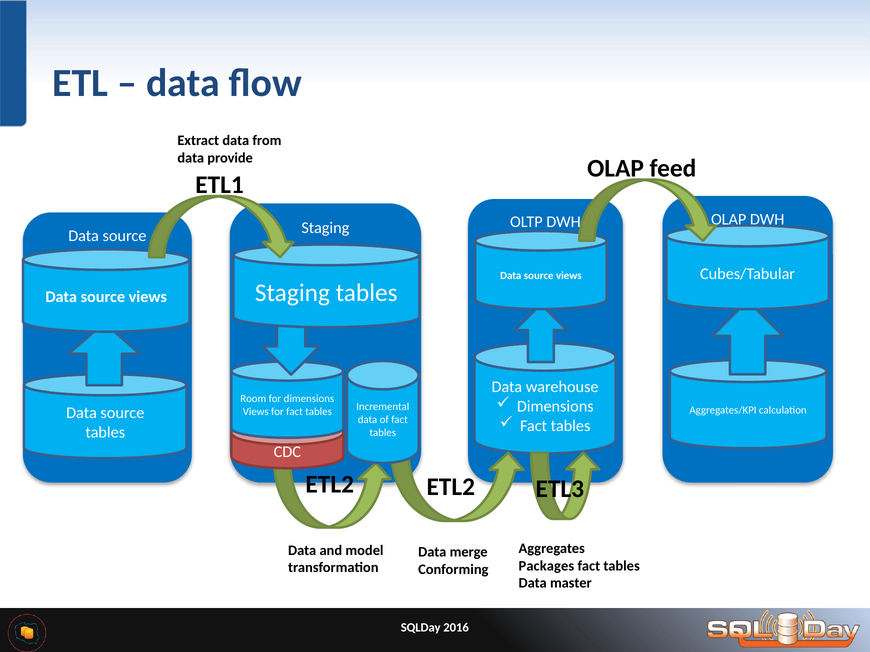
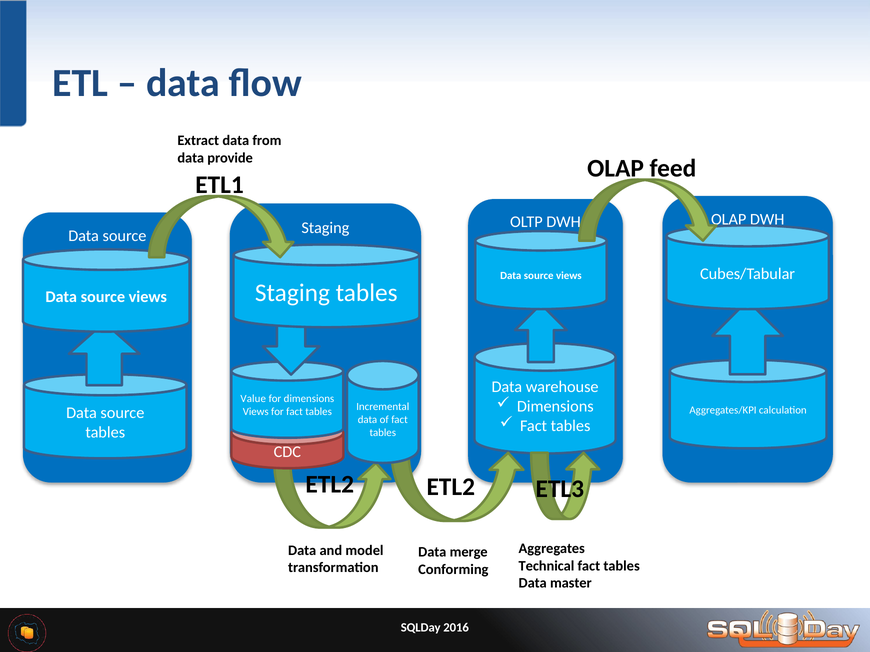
Room: Room -> Value (253, 399)
Packages: Packages -> Technical (546, 566)
